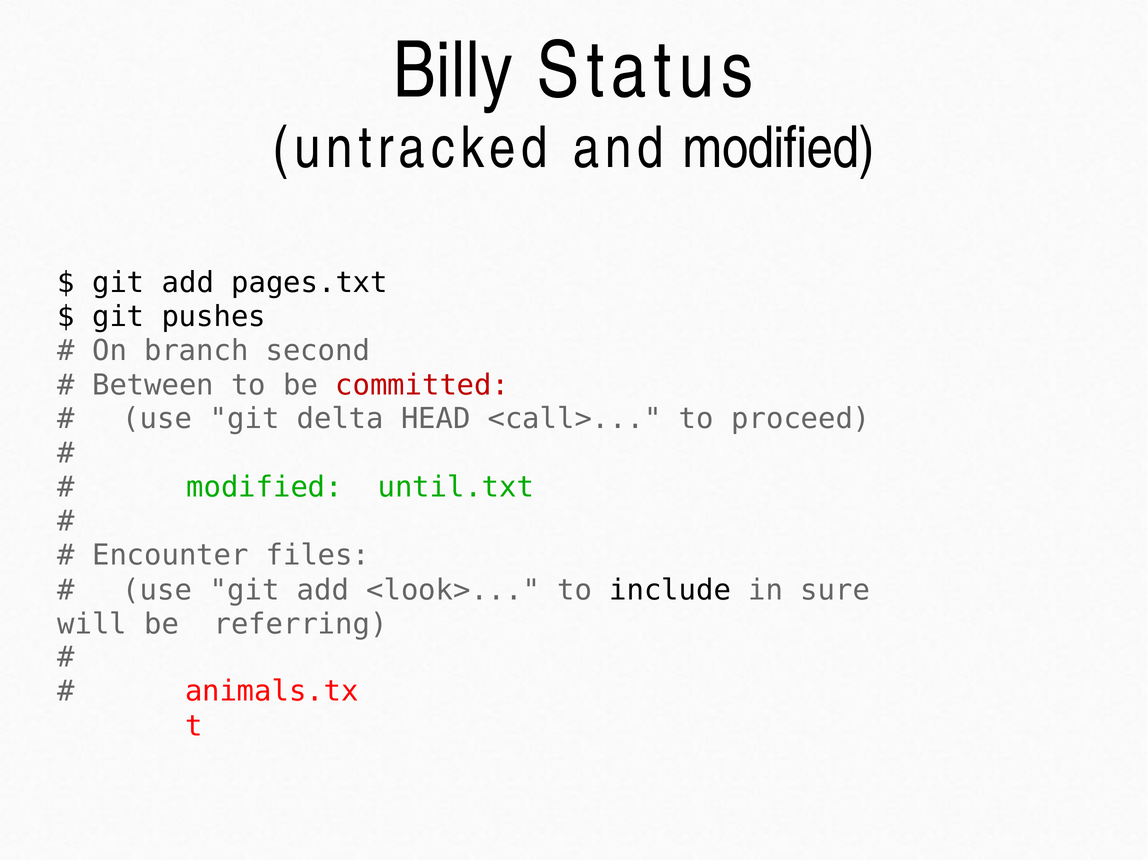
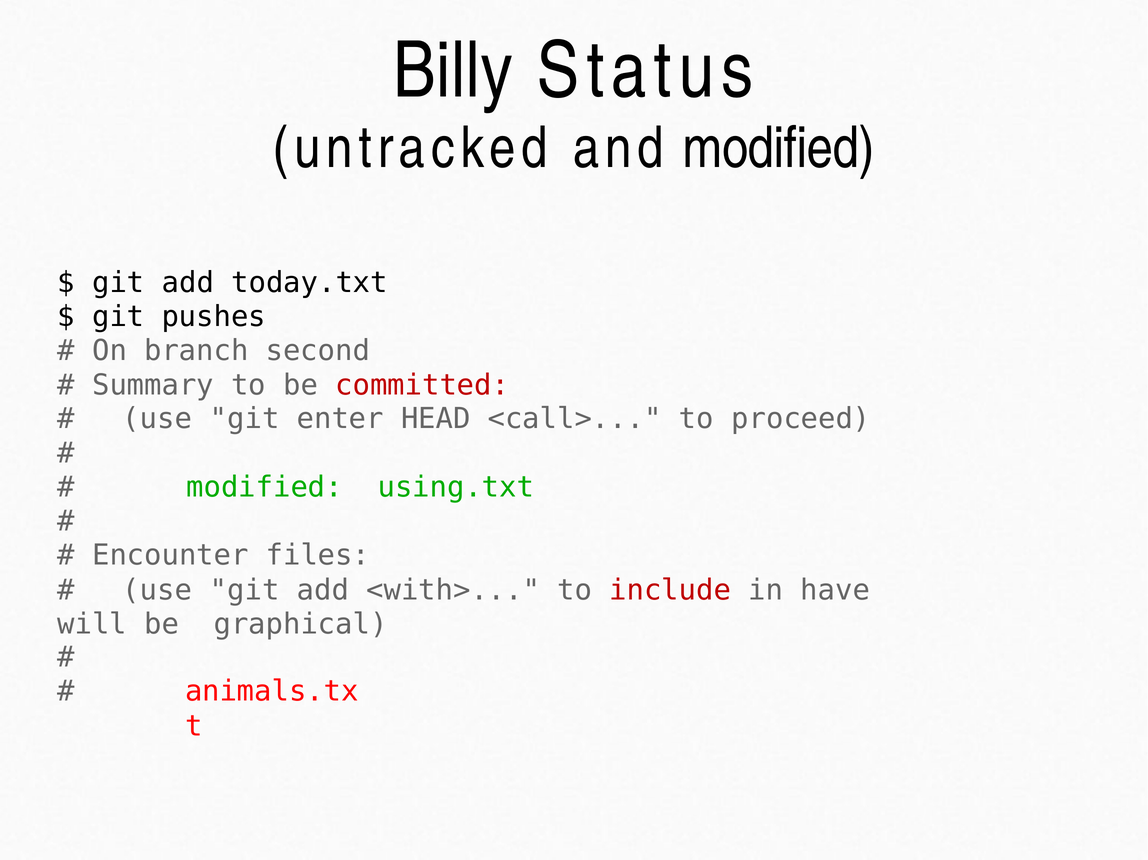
pages.txt: pages.txt -> today.txt (309, 283)
Between: Between -> Summary (153, 385)
delta: delta -> enter (340, 419)
until.txt: until.txt -> using.txt (456, 487)
<look>: <look> -> <with> (453, 590)
include colour: black -> red (670, 590)
sure: sure -> have (835, 590)
referring: referring -> graphical (301, 625)
